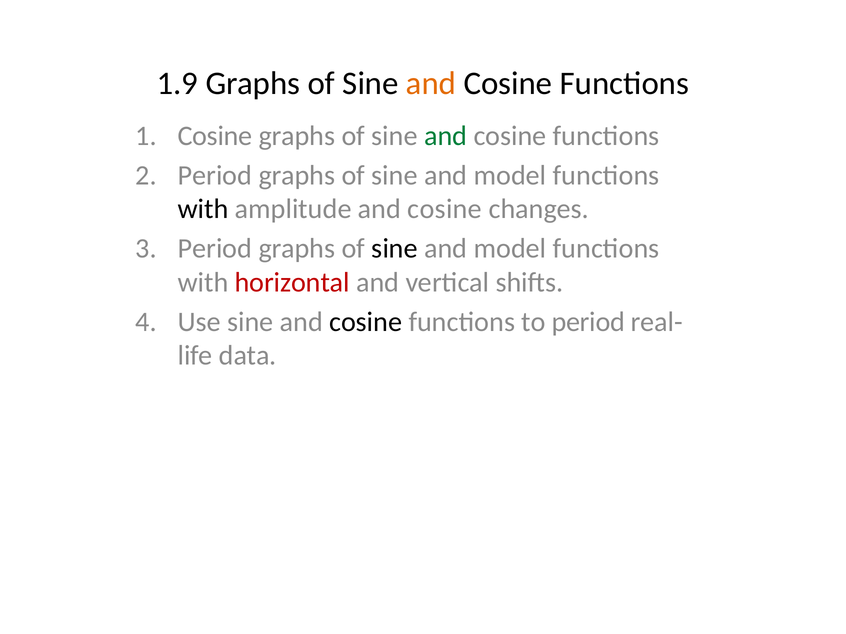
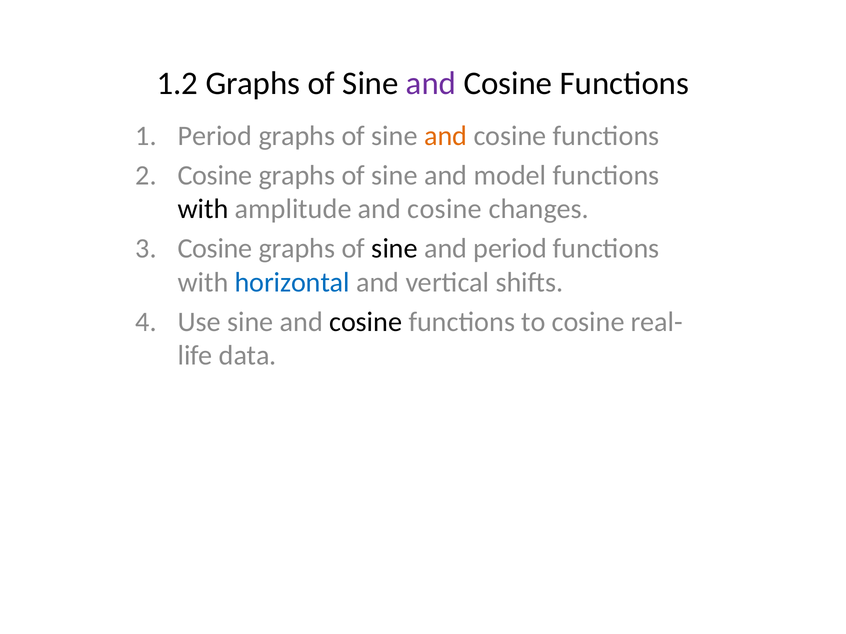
1.9: 1.9 -> 1.2 (177, 83)
and colour: orange -> purple (431, 83)
Cosine: Cosine -> Period (215, 136)
and colour: green -> orange (446, 136)
Period: Period -> Cosine (215, 175)
Period: Period -> Cosine (215, 249)
model: model -> period (510, 249)
horizontal colour: red -> blue (292, 283)
to period: period -> cosine (588, 322)
